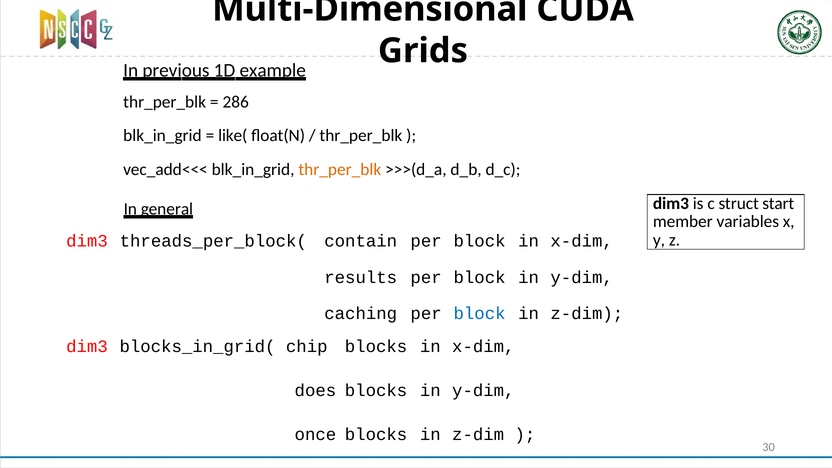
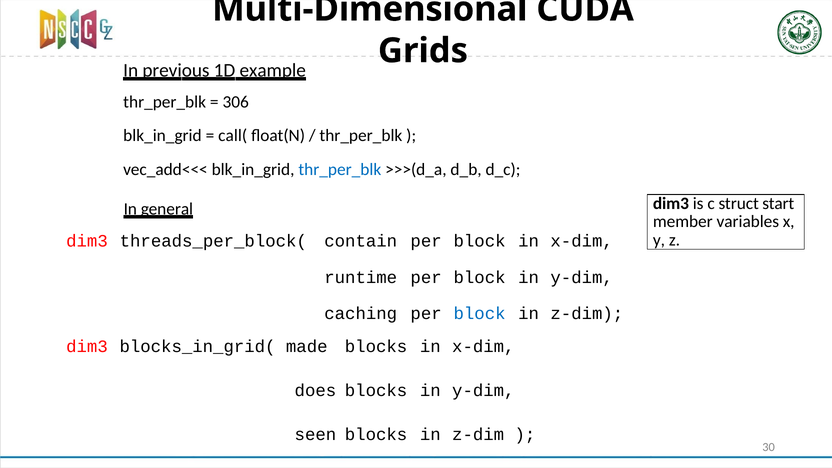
286: 286 -> 306 (236, 102)
like(: like( -> call( (233, 136)
thr_per_blk colour: orange -> blue (340, 170)
results: results -> runtime (361, 277)
chip: chip -> made (307, 347)
once: once -> seen (315, 435)
